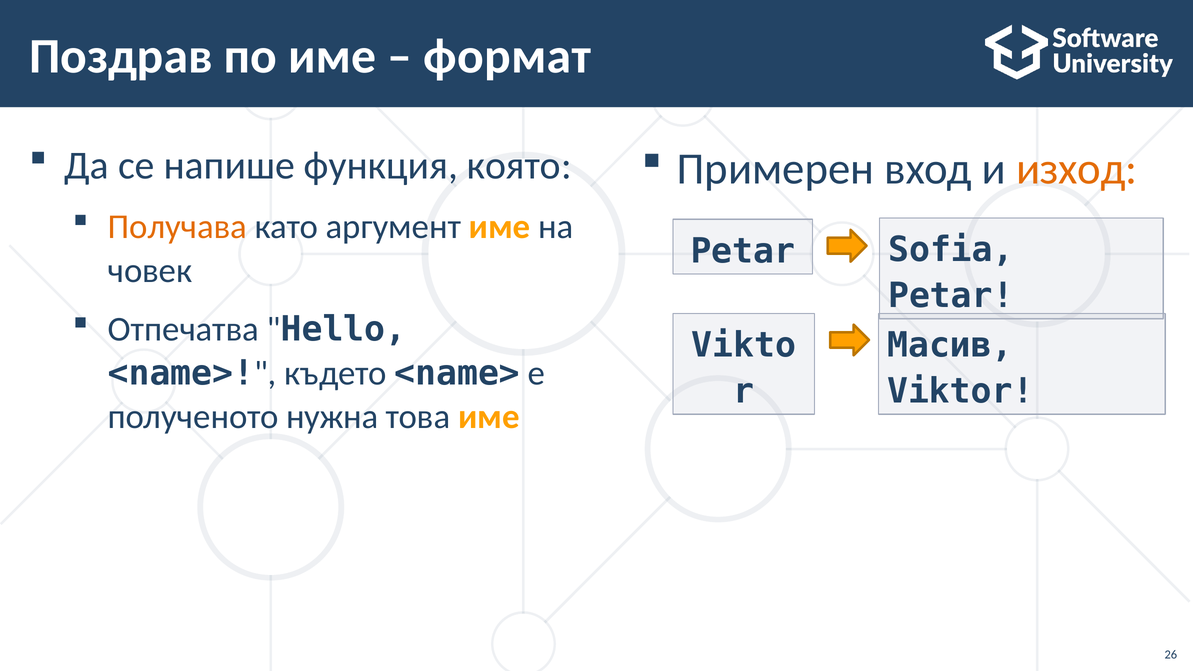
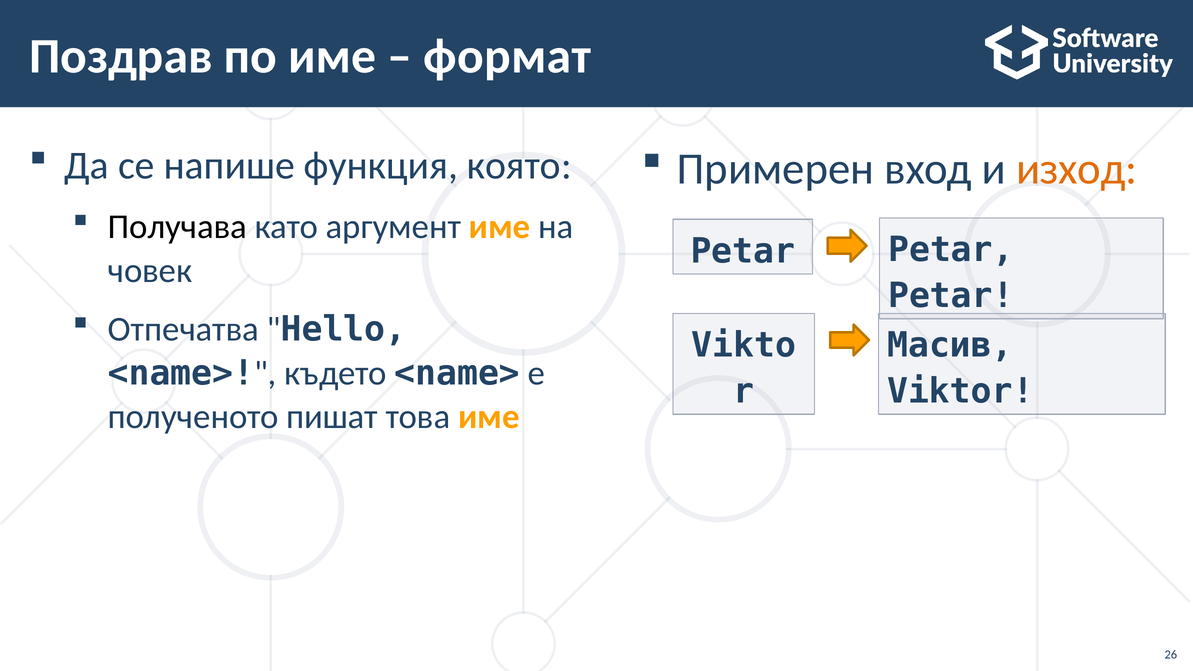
Получава colour: orange -> black (177, 227)
Sofia: Sofia -> Petar (951, 250)
нужна: нужна -> пишат (332, 417)
